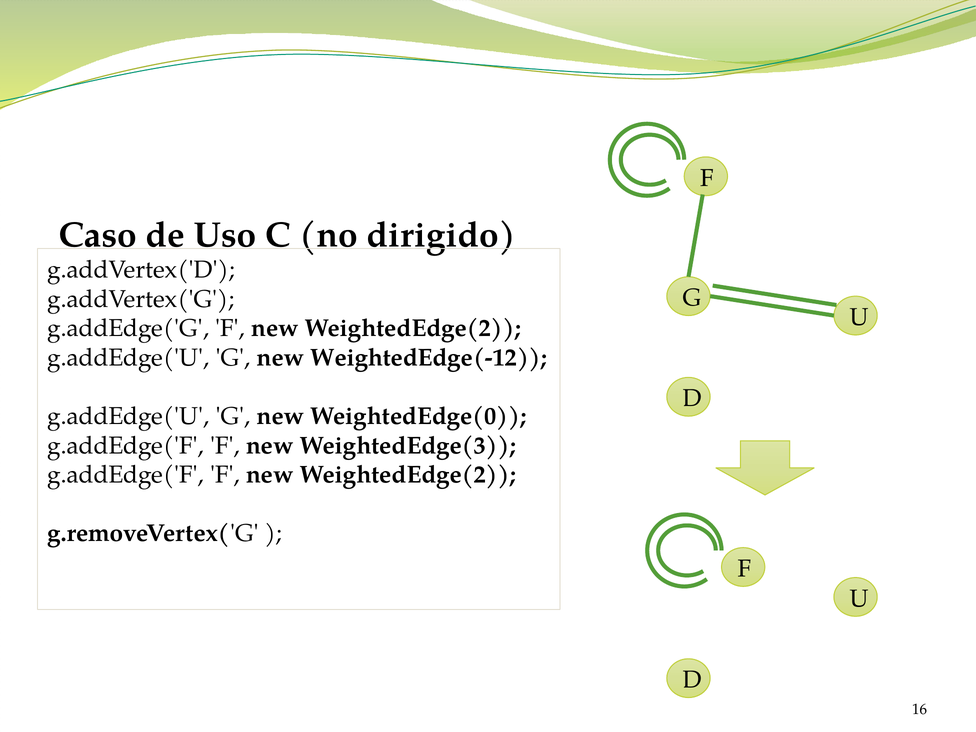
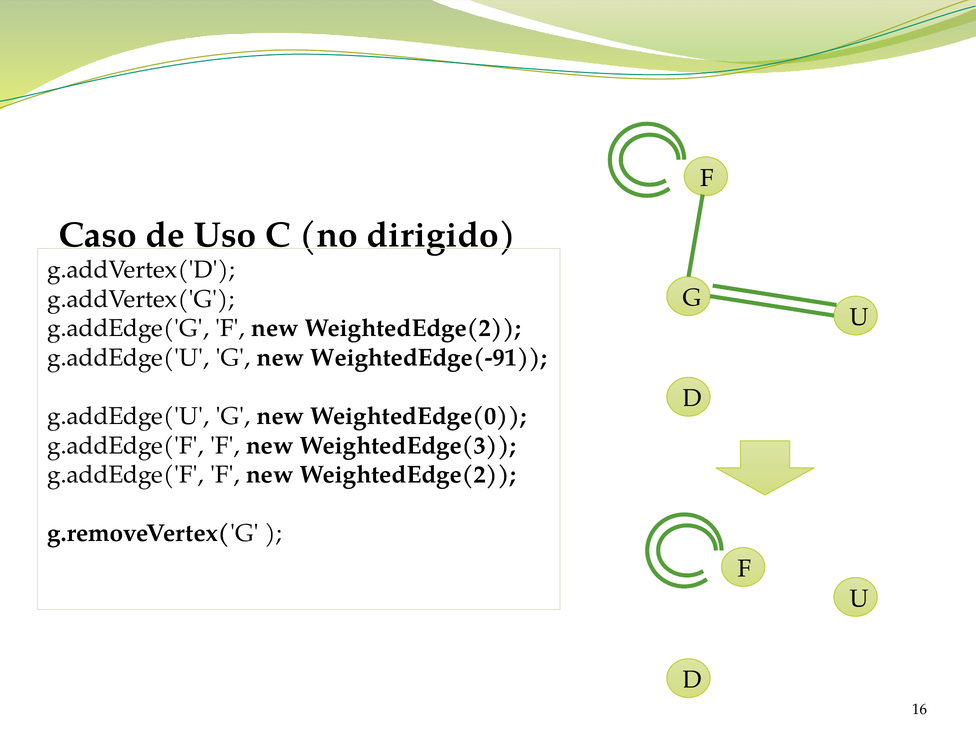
WeightedEdge(-12: WeightedEdge(-12 -> WeightedEdge(-91 (429, 358)
